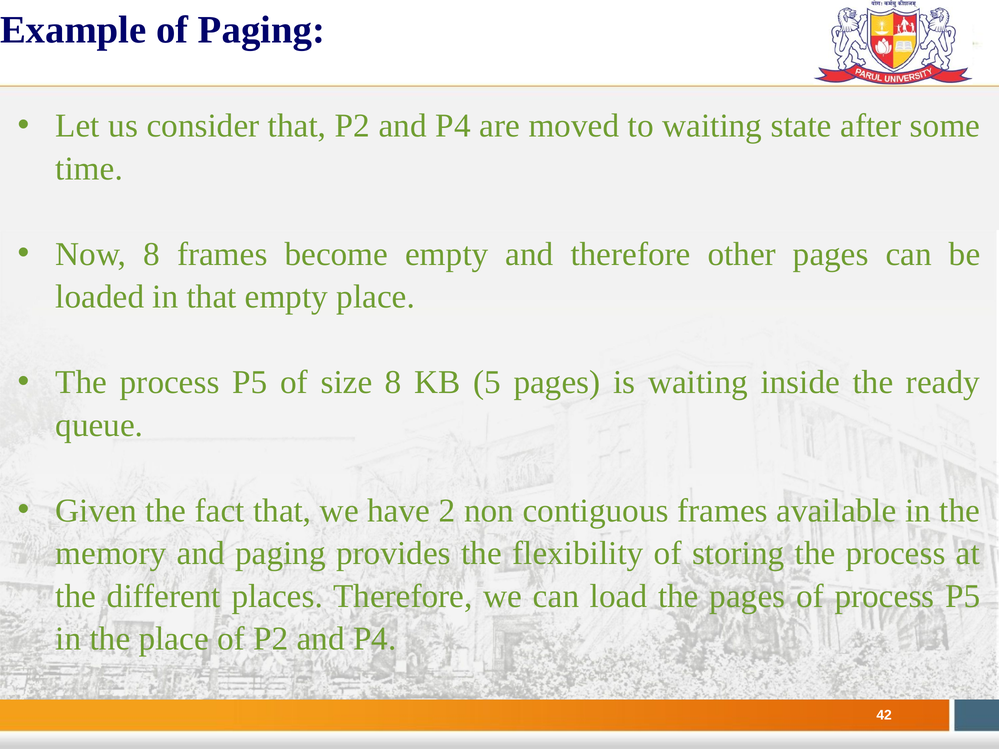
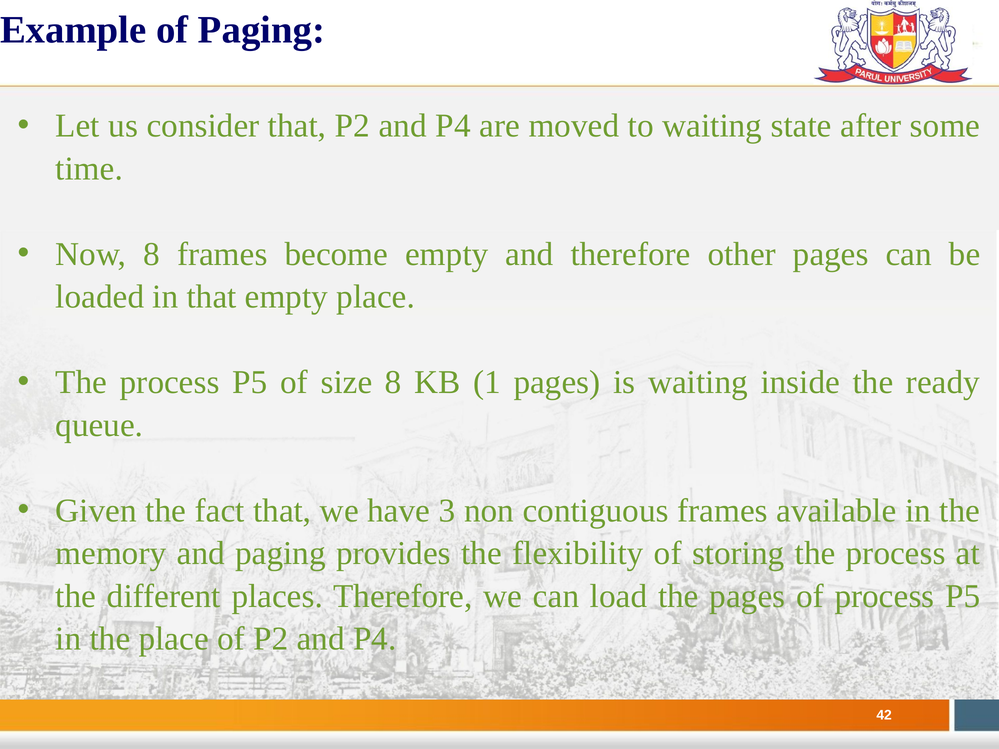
5: 5 -> 1 (487, 383)
2: 2 -> 3 (447, 511)
